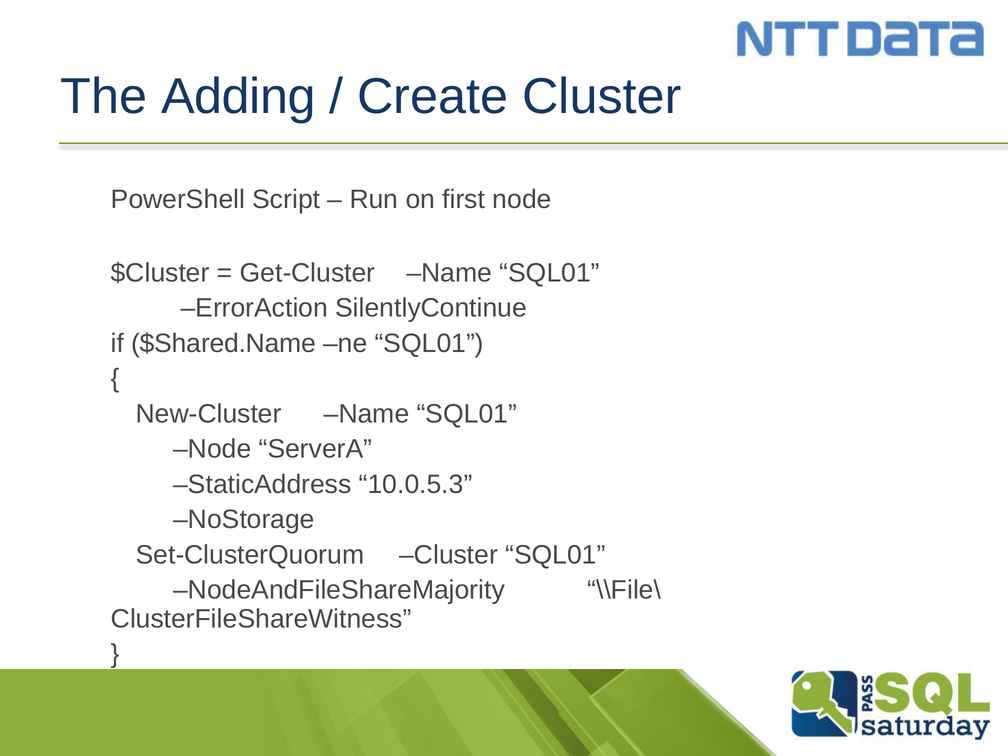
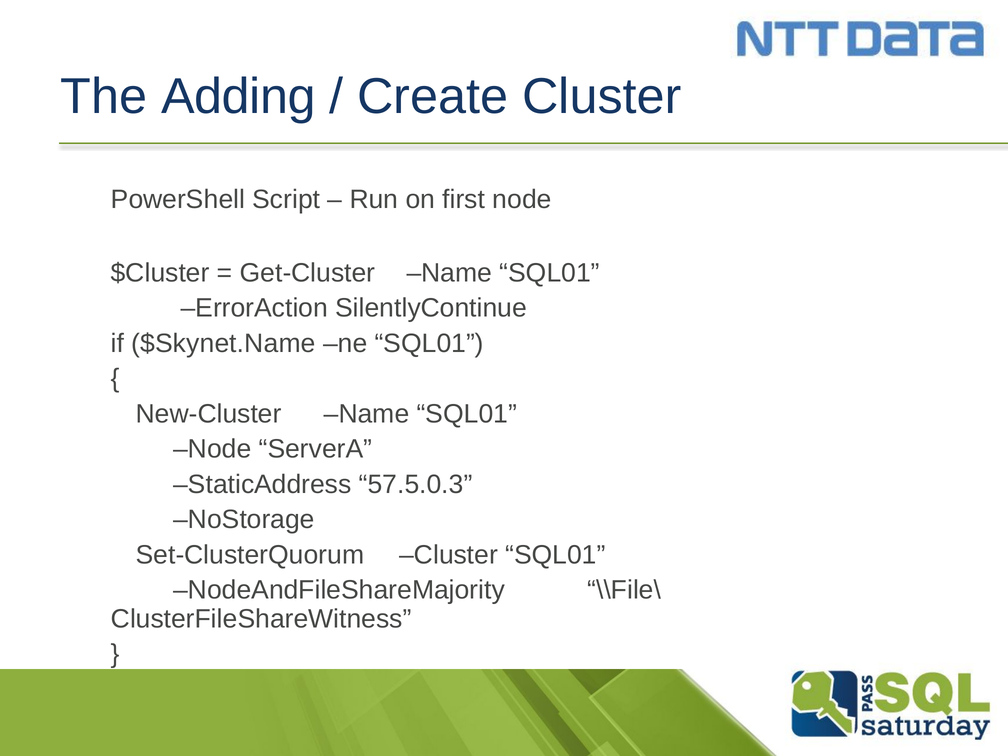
$Shared.Name: $Shared.Name -> $Skynet.Name (223, 343)
10.0.5.3: 10.0.5.3 -> 57.5.0.3 (416, 484)
